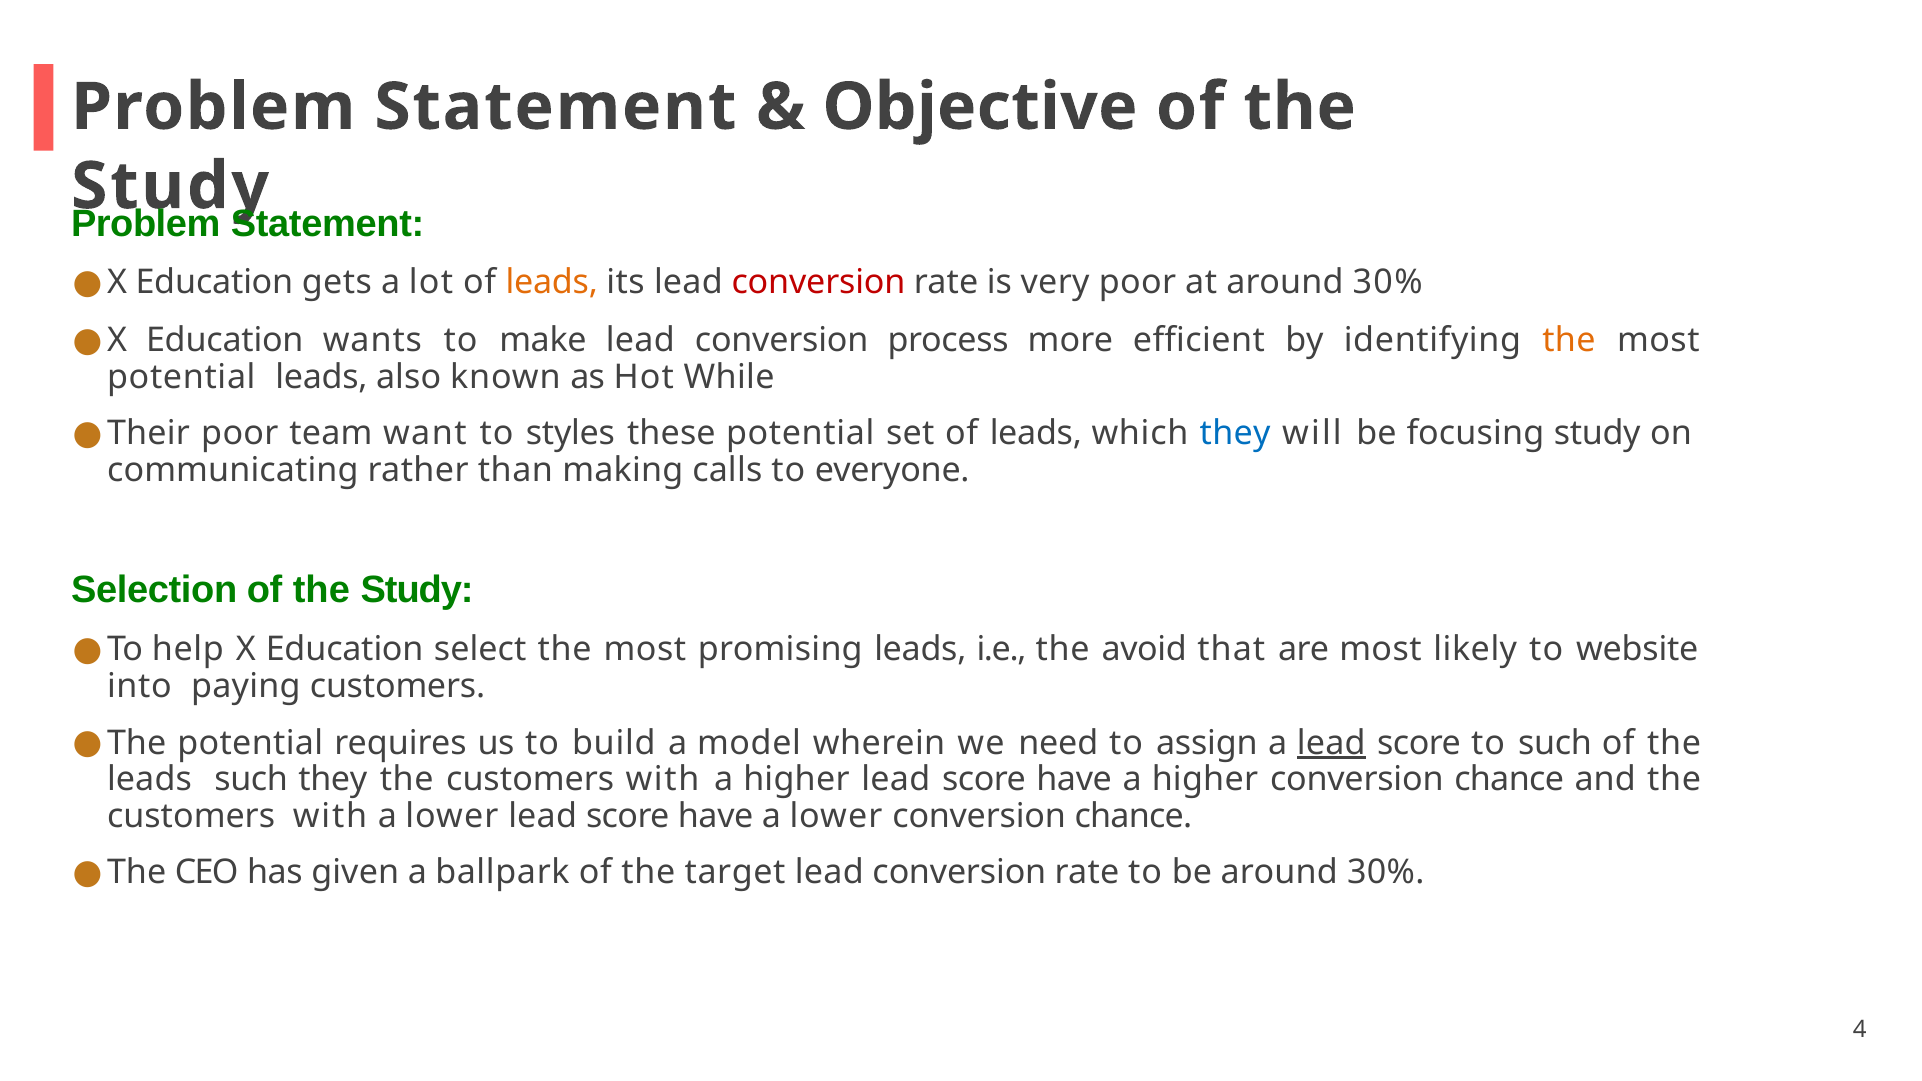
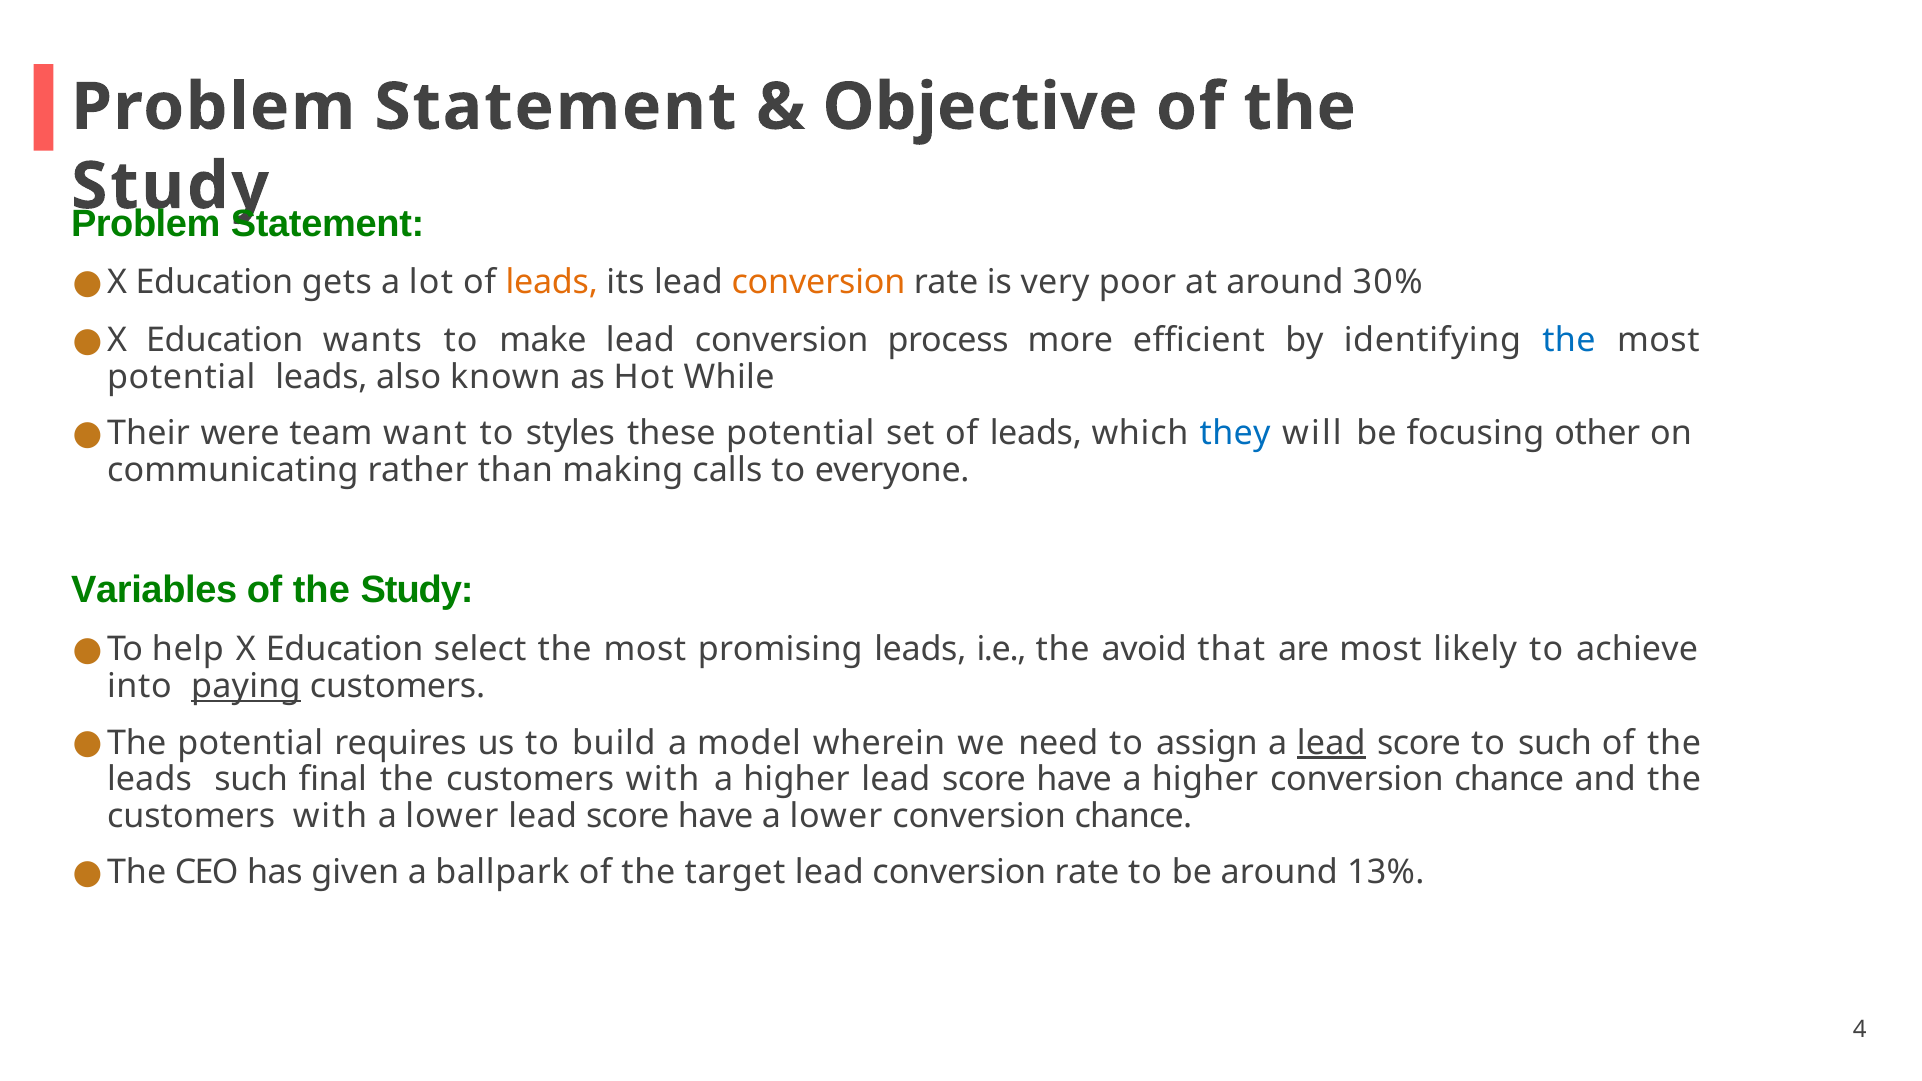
conversion colour: red -> orange (819, 283)
the colour: orange -> blue (1569, 340)
Their poor: poor -> were (240, 434)
focusing study: study -> other (1597, 434)
Selection: Selection -> Variables (154, 590)
website: website -> achieve (1637, 649)
paying underline: none -> present (246, 686)
such they: they -> ﬁnal (333, 780)
be around 30%: 30% -> 13% (1386, 873)
